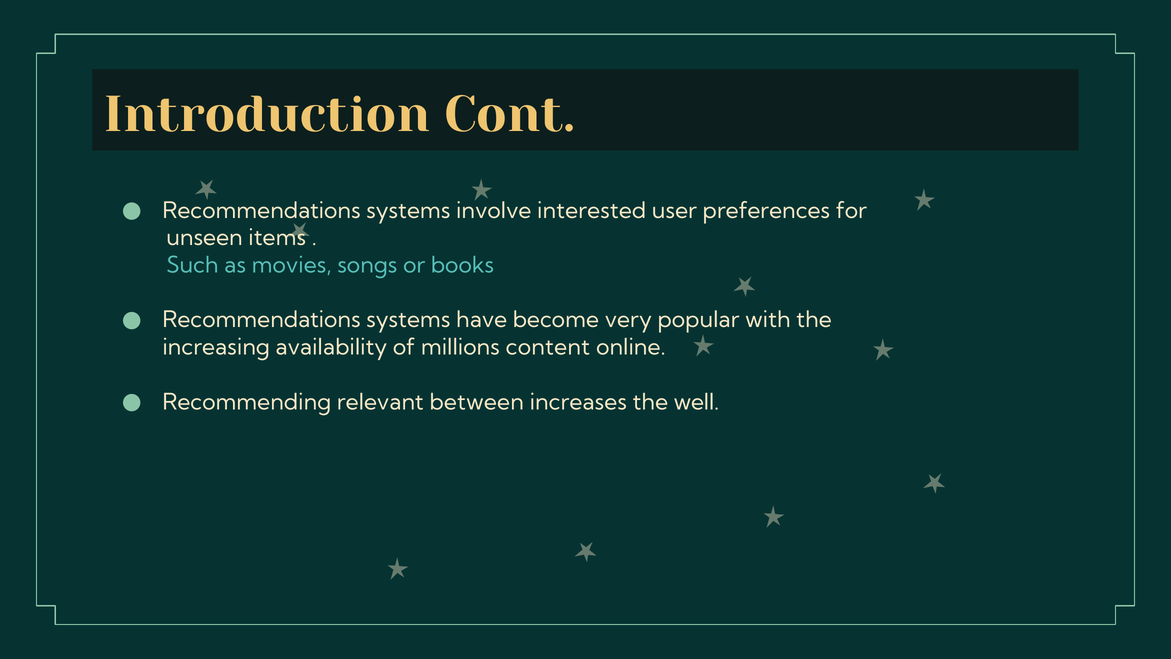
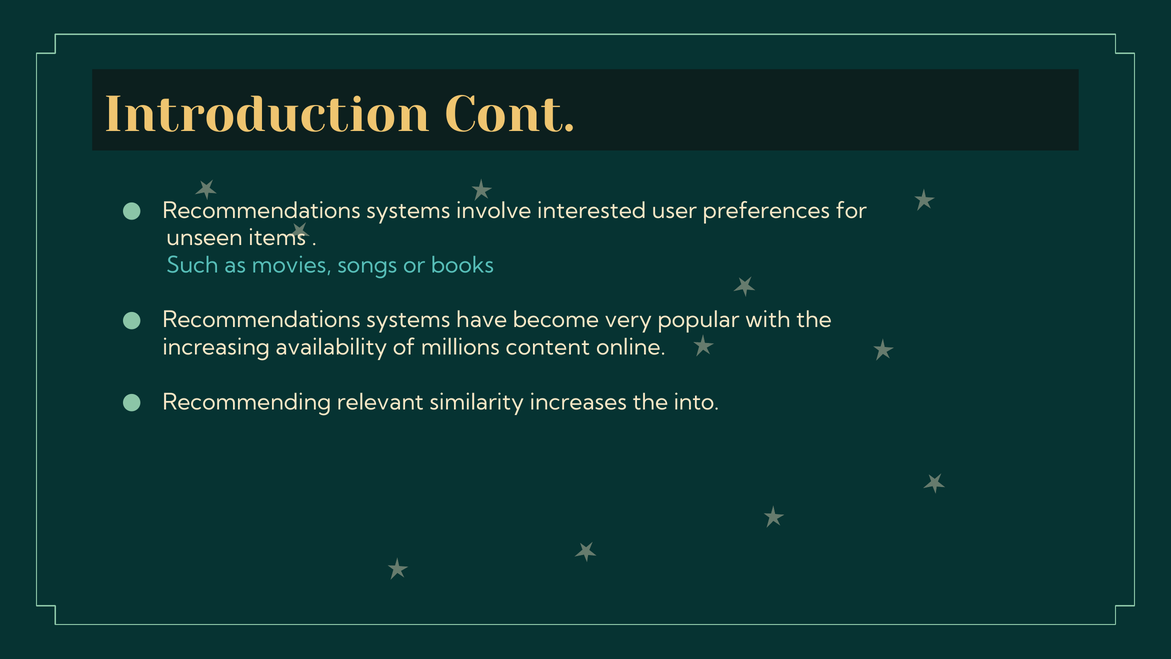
between: between -> similarity (477, 402)
well: well -> into (696, 402)
